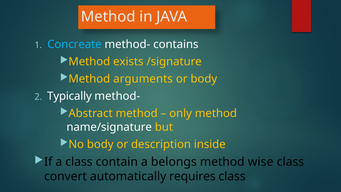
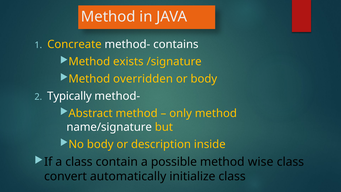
Concreate colour: light blue -> yellow (74, 44)
arguments: arguments -> overridden (143, 79)
belongs: belongs -> possible (174, 162)
requires: requires -> initialize (192, 176)
